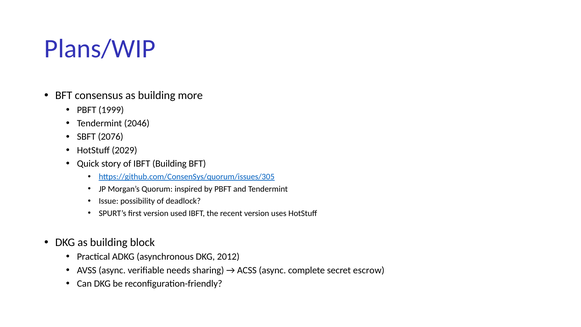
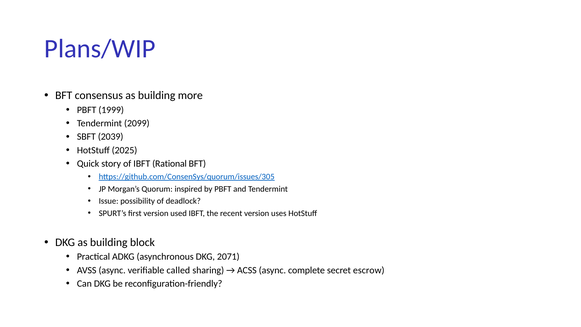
2046: 2046 -> 2099 (137, 123)
2076: 2076 -> 2039 (111, 137)
2029: 2029 -> 2025 (124, 150)
IBFT Building: Building -> Rational (170, 164)
2012: 2012 -> 2071 (228, 257)
needs: needs -> called (178, 270)
